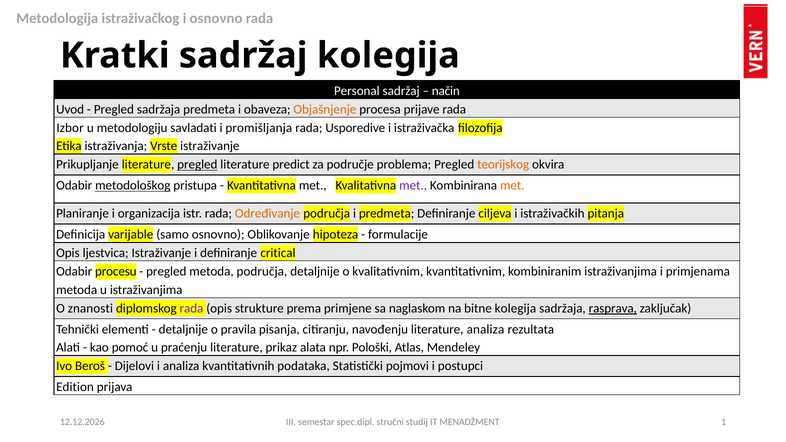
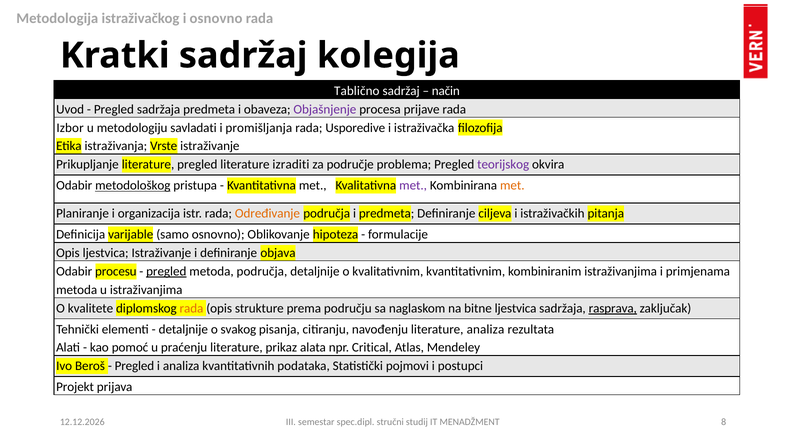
Personal: Personal -> Tablično (357, 91)
Objašnjenje colour: orange -> purple (325, 109)
pregled underline: present -> none (197, 165)
predict: predict -> izraditi (291, 165)
teorijskog colour: orange -> purple (503, 165)
critical: critical -> objava (278, 253)
pregled underline: none -> present (166, 272)
znanosti: znanosti -> kvalitete (90, 308)
rada colour: purple -> orange (191, 308)
primjene: primjene -> području (348, 308)
bitne kolegija: kolegija -> ljestvica (516, 308)
pravila: pravila -> svakog (238, 329)
Pološki: Pološki -> Critical (372, 348)
Dijelovi: Dijelovi -> Pregled (134, 366)
Edition: Edition -> Projekt (75, 387)
1: 1 -> 8 (724, 422)
